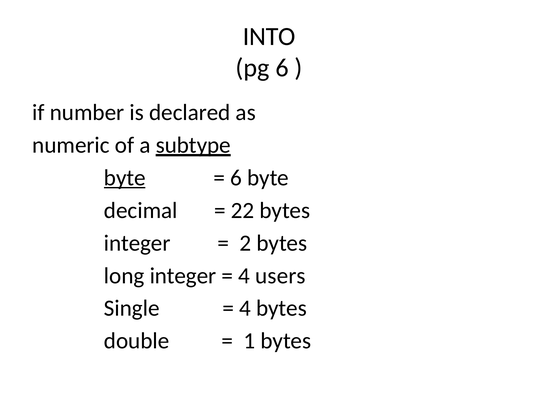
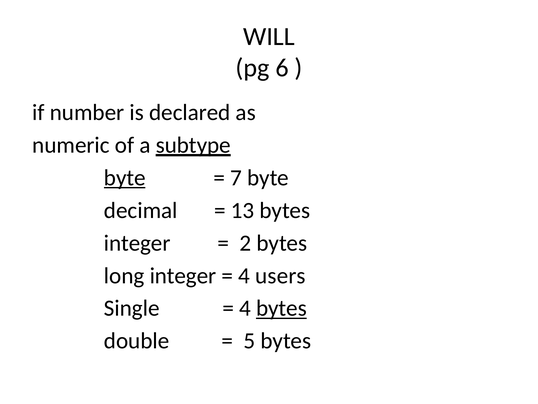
INTO: INTO -> WILL (269, 36)
6: 6 -> 7 (236, 178)
22: 22 -> 13 (243, 210)
bytes underline: none -> present (281, 308)
1: 1 -> 5 (249, 341)
